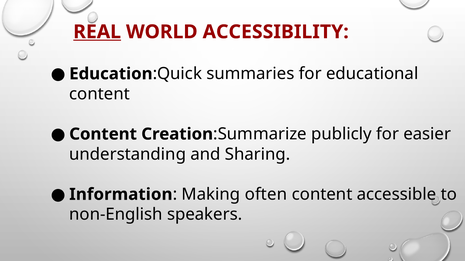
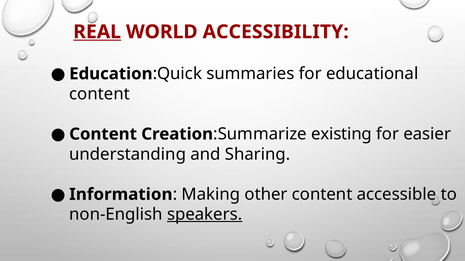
publicly: publicly -> existing (342, 134)
often: often -> other (266, 195)
speakers underline: none -> present (205, 215)
